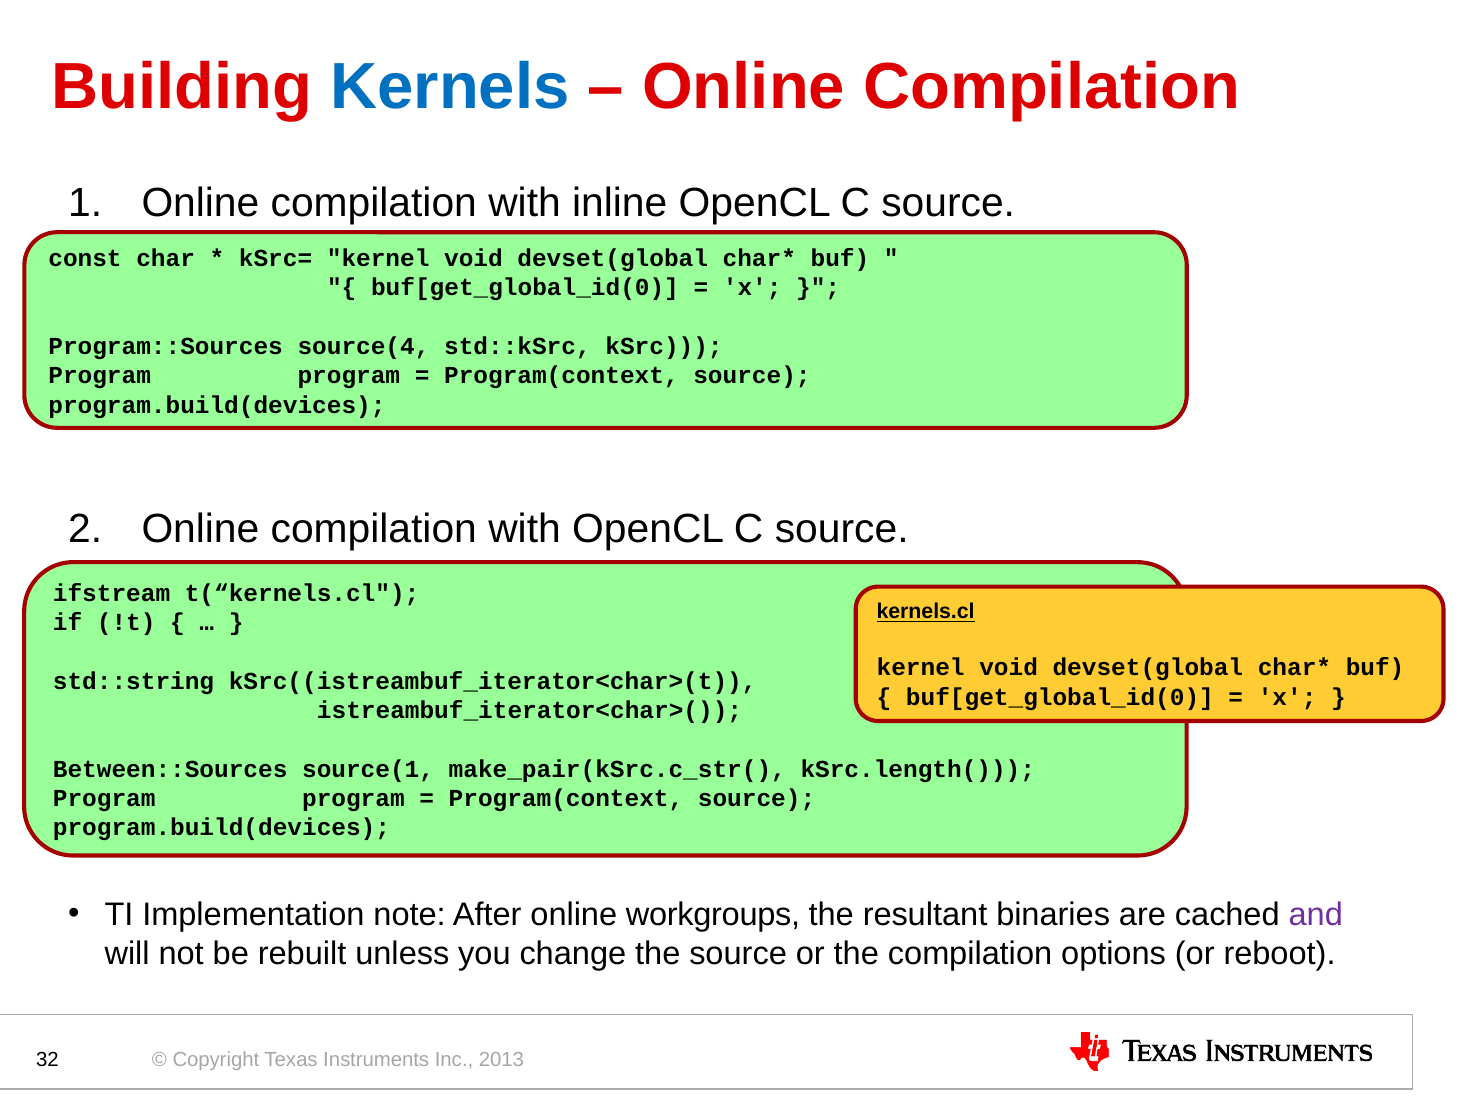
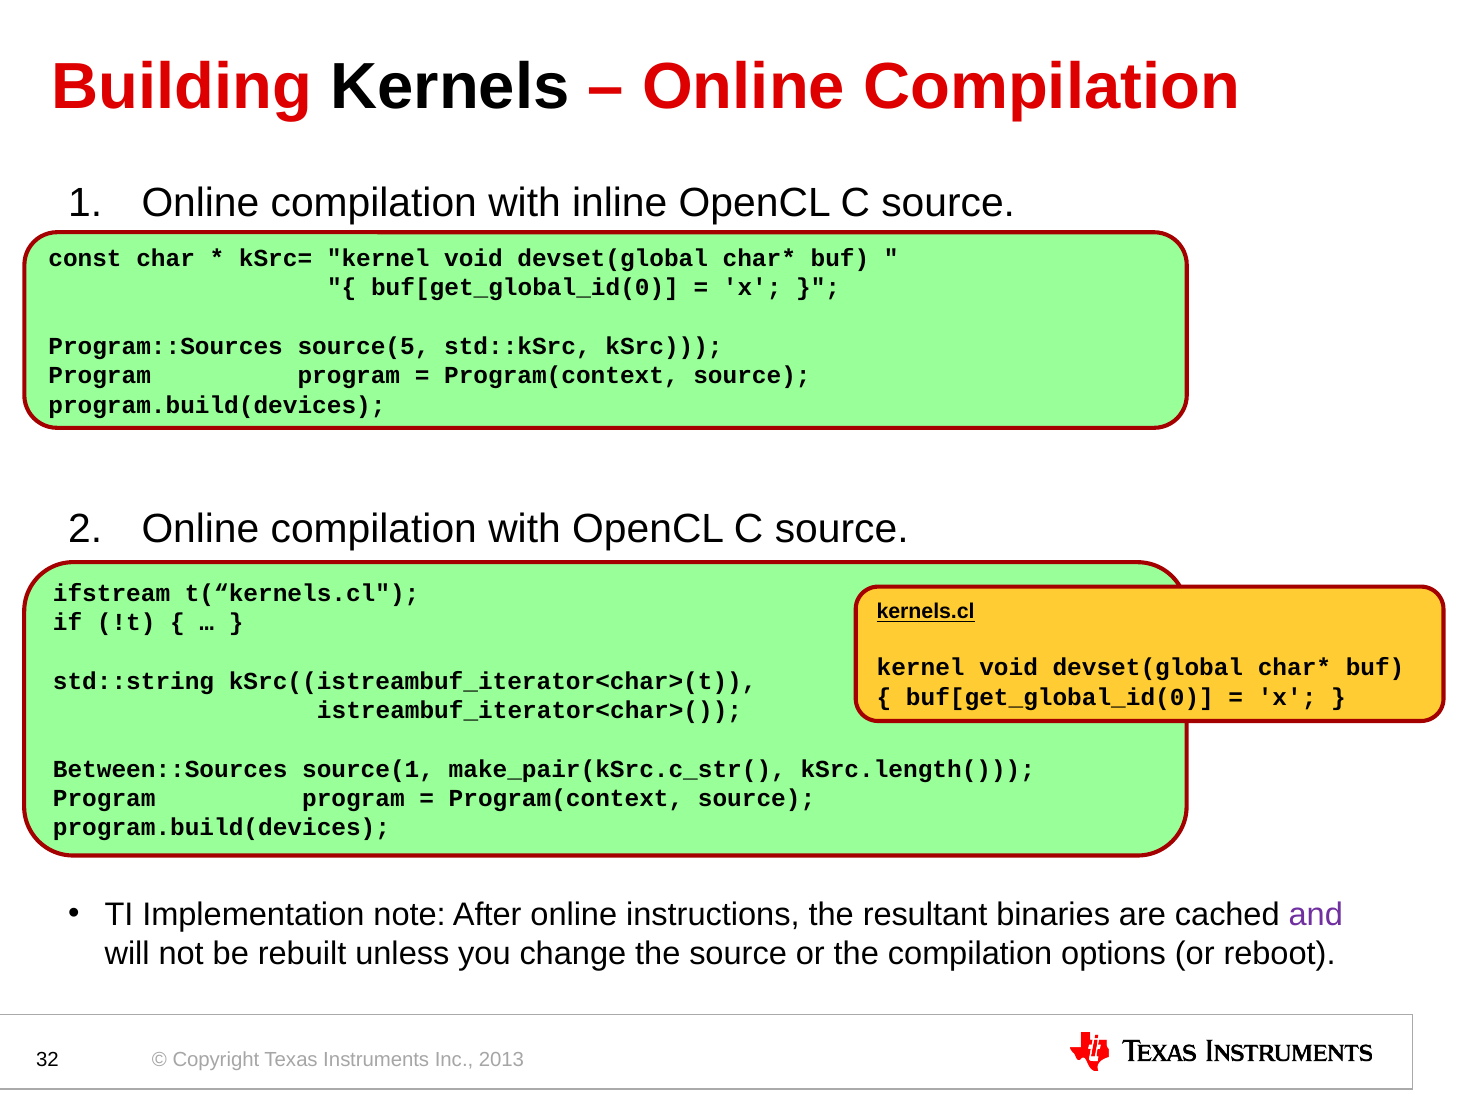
Kernels colour: blue -> black (450, 87)
source(4: source(4 -> source(5 (364, 346)
workgroups: workgroups -> instructions (713, 915)
